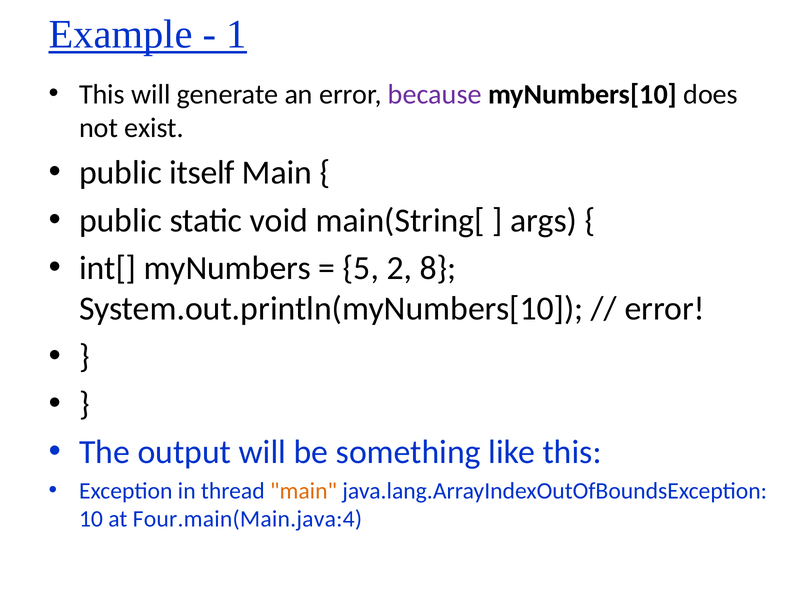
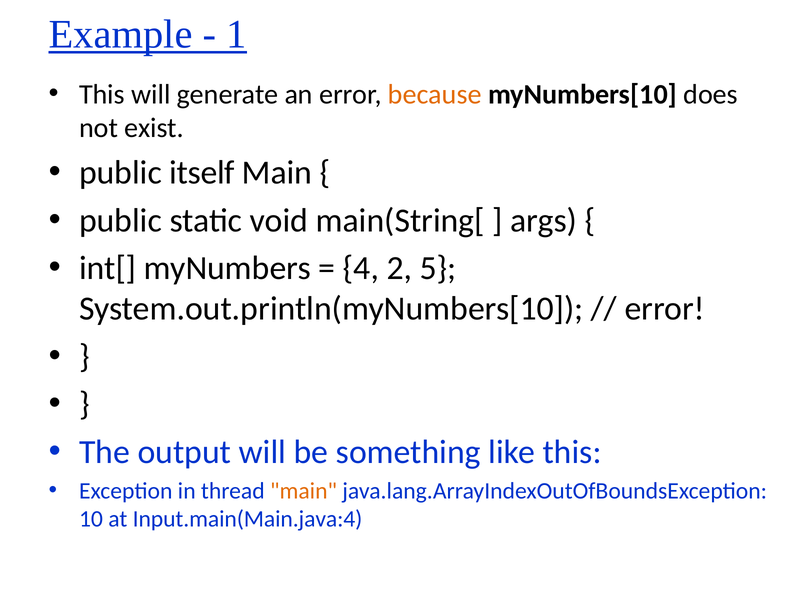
because colour: purple -> orange (435, 94)
5: 5 -> 4 (361, 268)
8: 8 -> 5 (438, 268)
Four.main(Main.java:4: Four.main(Main.java:4 -> Input.main(Main.java:4 (248, 519)
